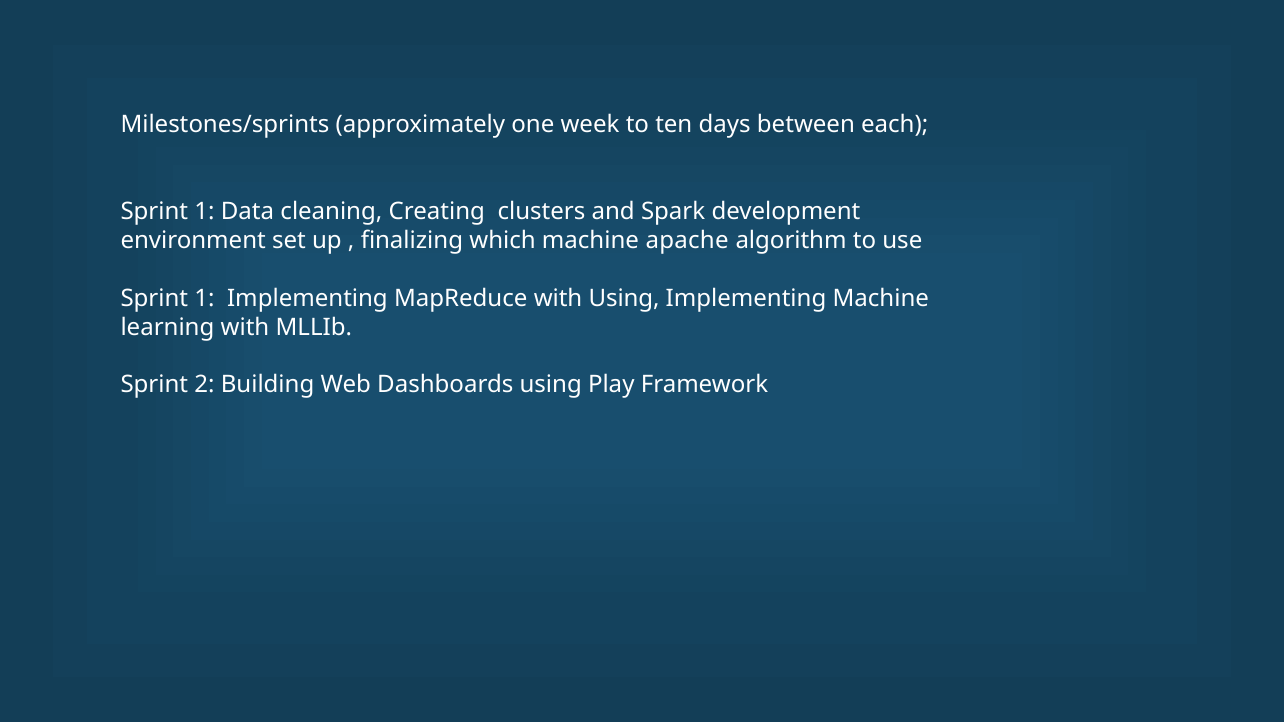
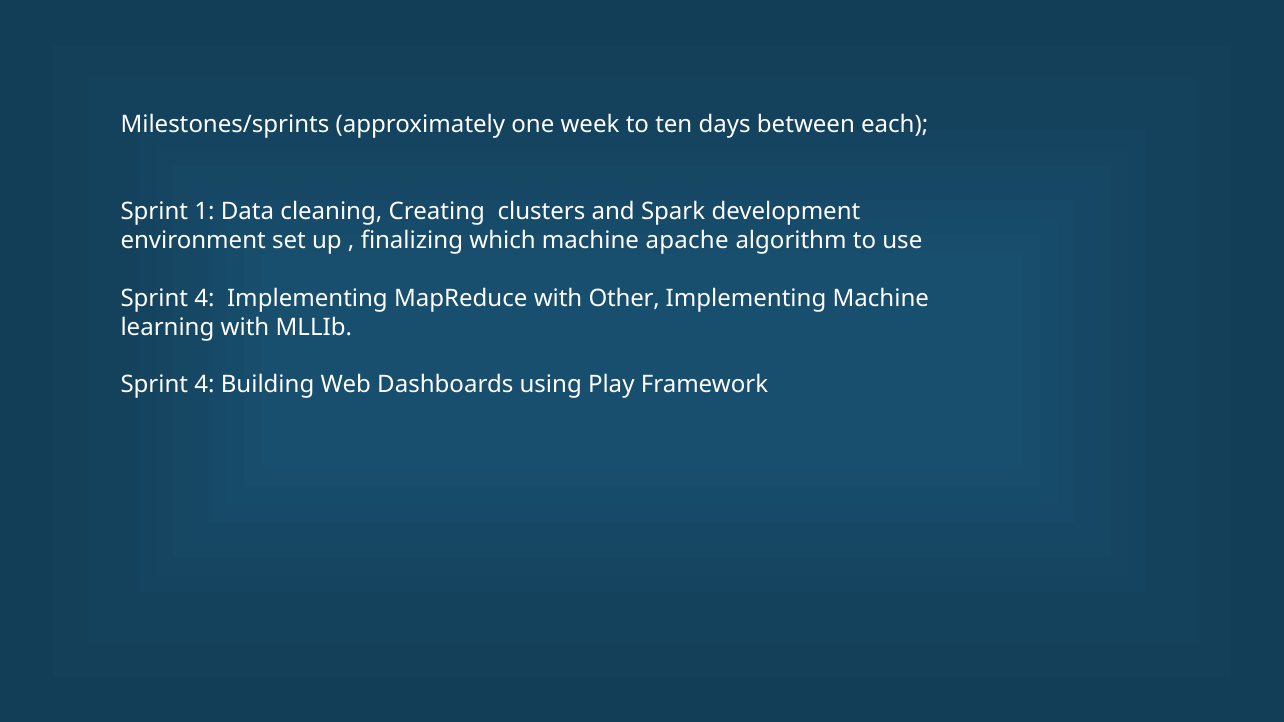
1: 1 -> 4 (205, 298)
with Using: Using -> Other (624, 298)
2: 2 -> 4 (205, 385)
